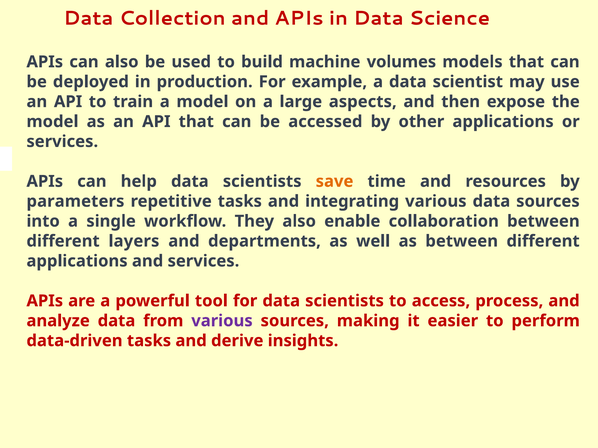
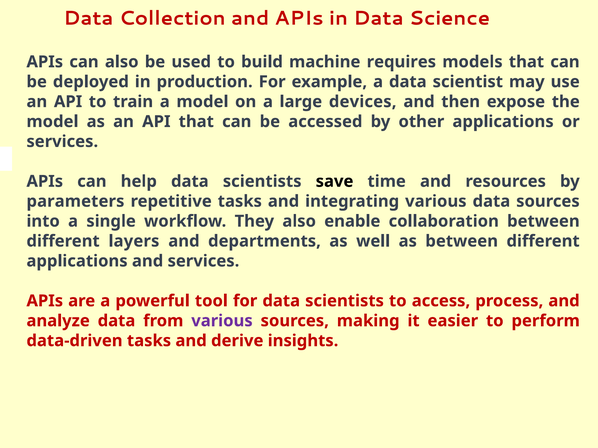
volumes: volumes -> requires (401, 62)
aspects: aspects -> devices (363, 102)
save colour: orange -> black (335, 182)
